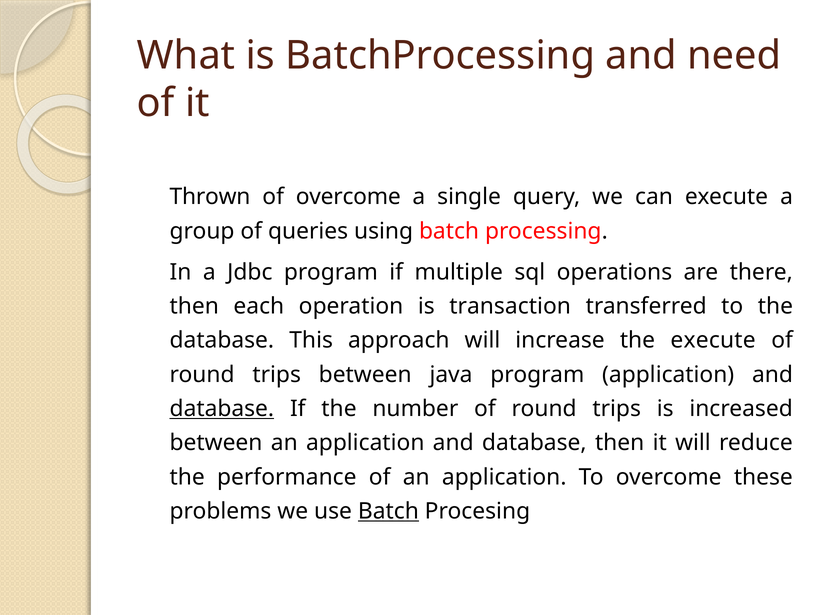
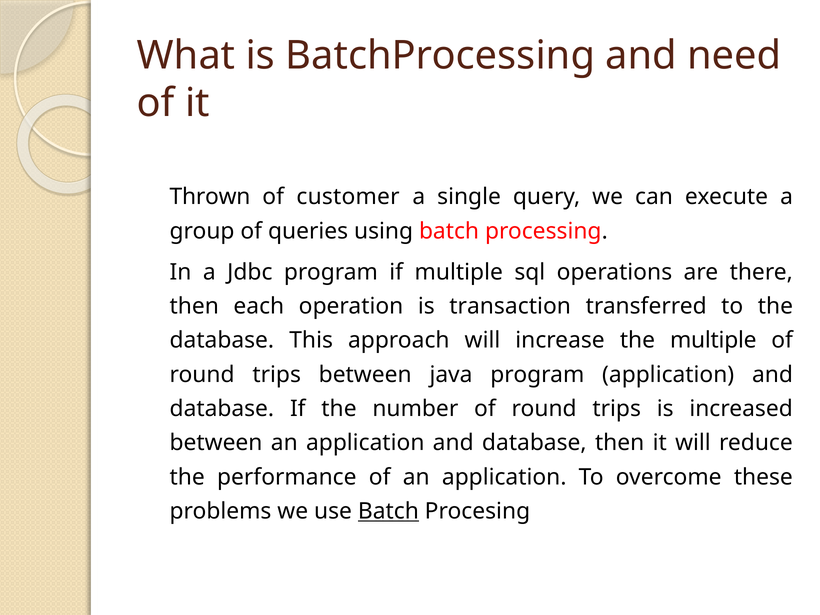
of overcome: overcome -> customer (348, 197)
the execute: execute -> multiple (713, 340)
database underline: present -> none (222, 409)
